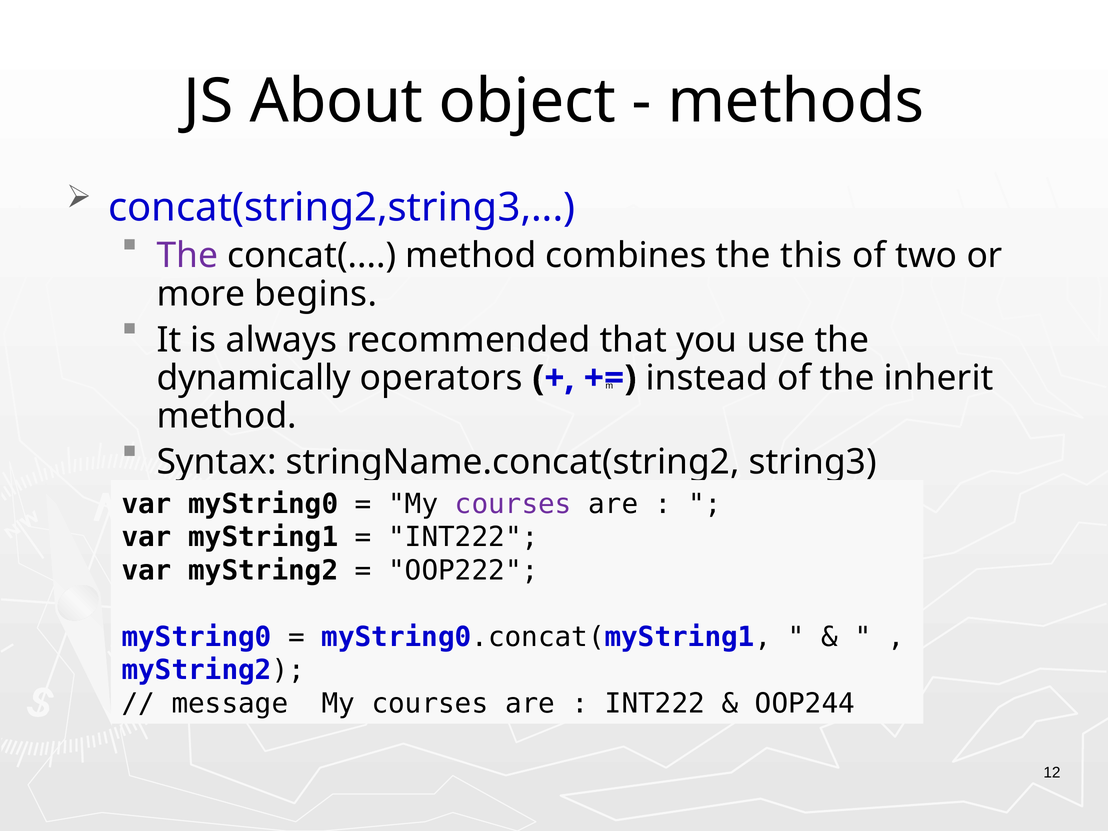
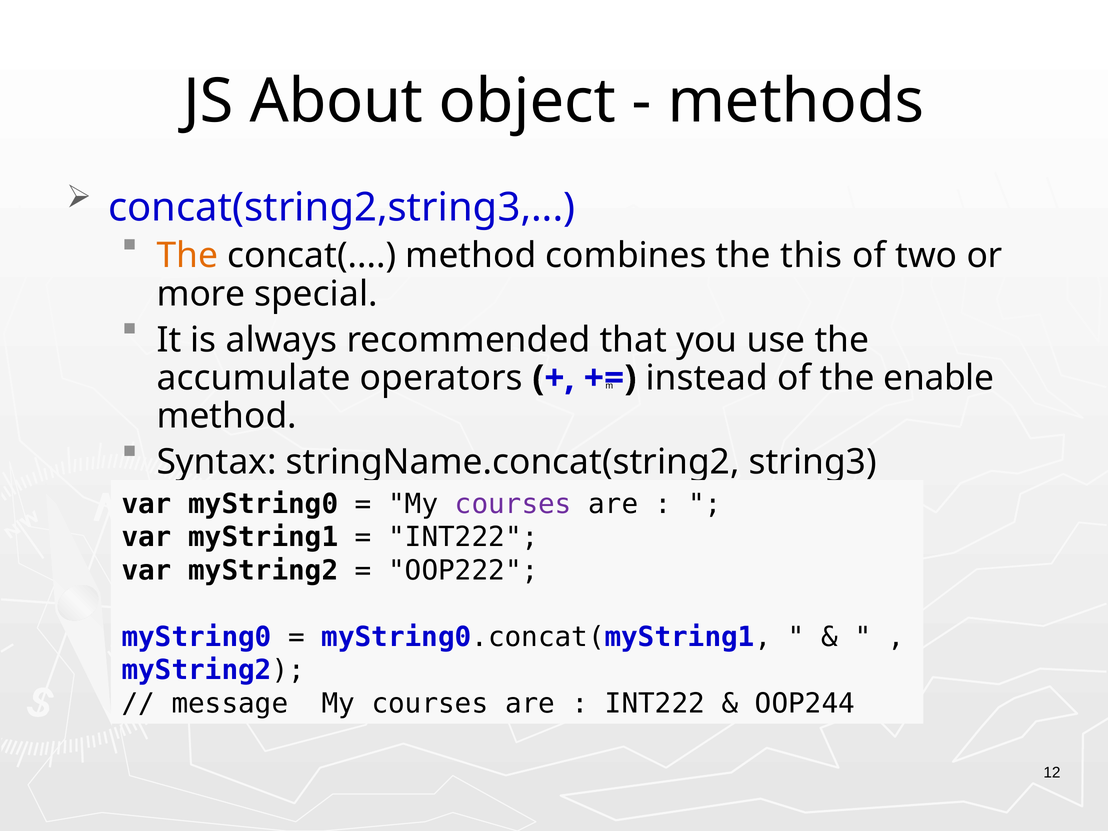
The colour: purple -> orange (187, 256)
begins: begins -> special (316, 294)
dynamically: dynamically -> accumulate (254, 378)
inherit: inherit -> enable (939, 378)
